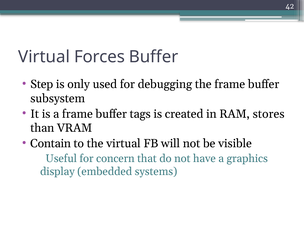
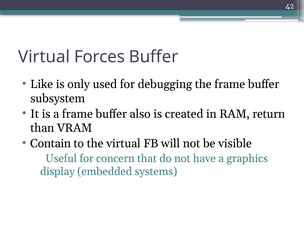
Step: Step -> Like (42, 84)
tags: tags -> also (140, 114)
stores: stores -> return (269, 114)
